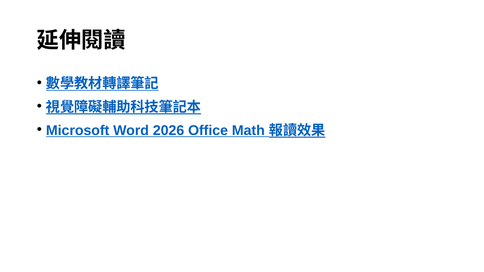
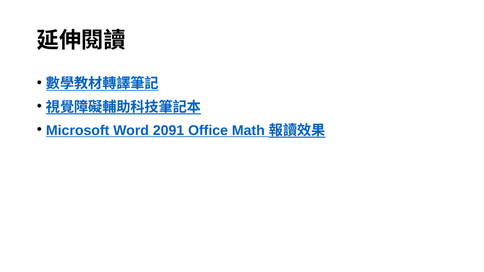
2026: 2026 -> 2091 (169, 131)
